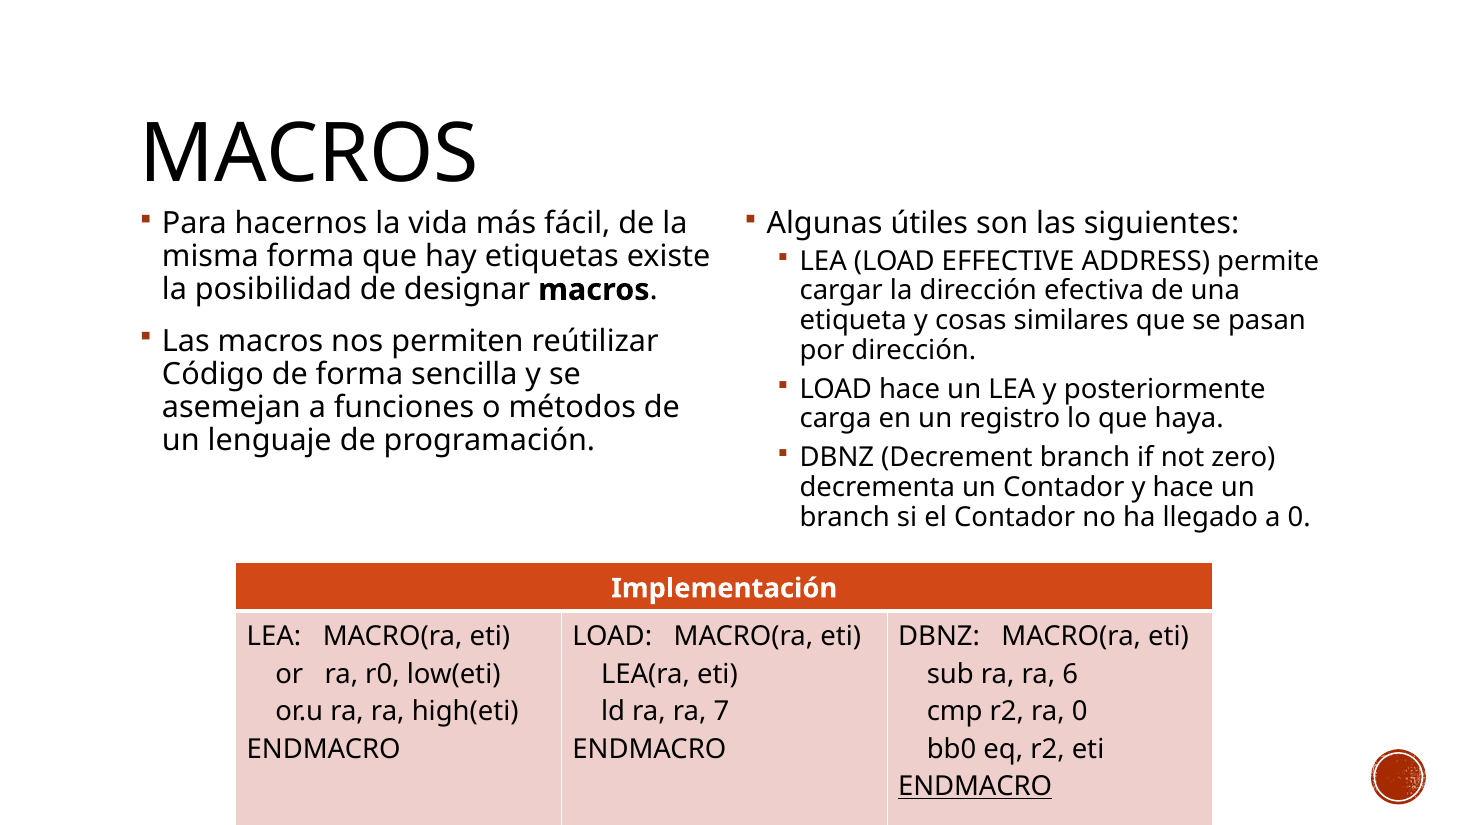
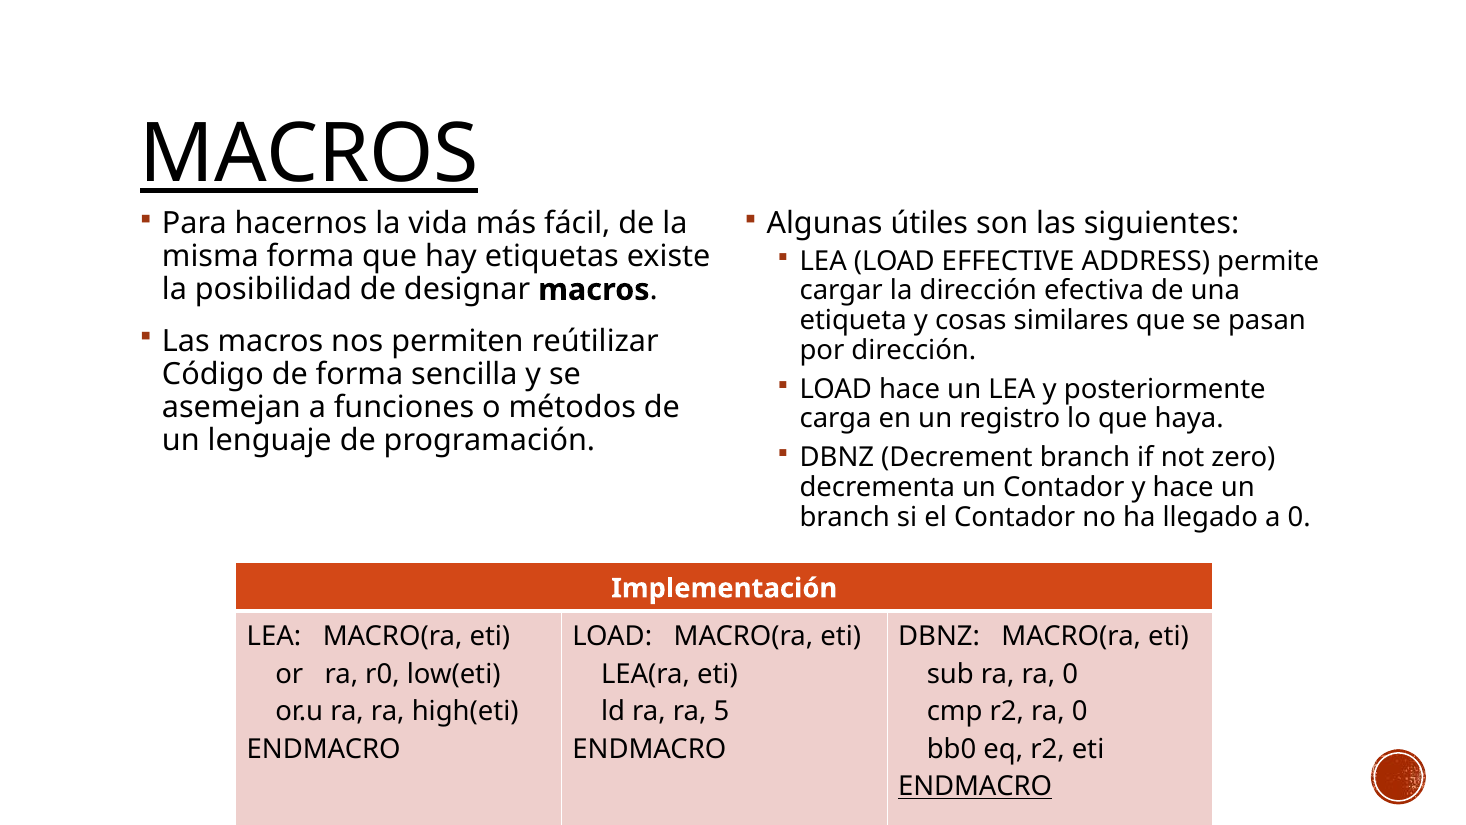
MACROS underline: none -> present (309, 155)
ra ra 6: 6 -> 0 (1070, 674)
7: 7 -> 5 (721, 711)
